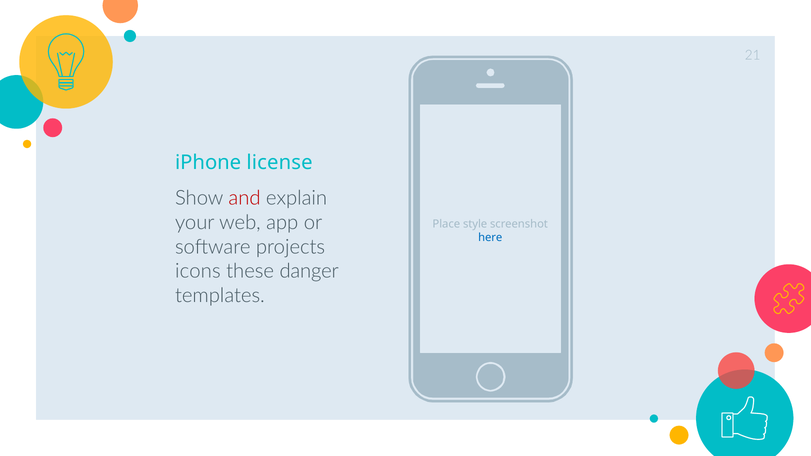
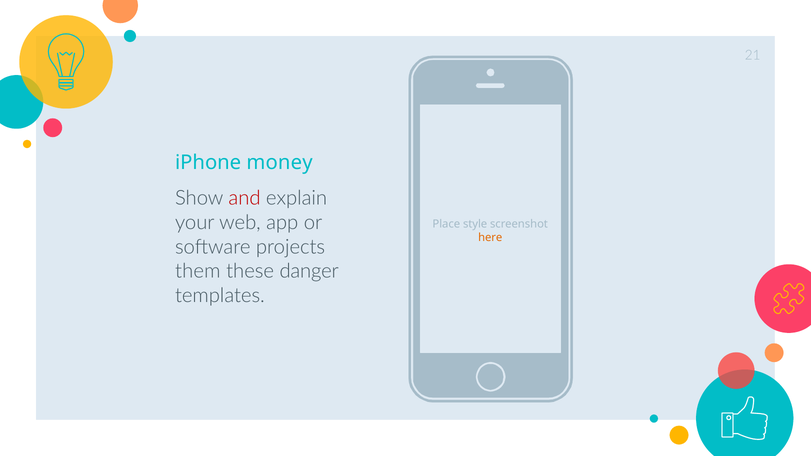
license: license -> money (280, 163)
here colour: blue -> orange (490, 238)
icons: icons -> them (198, 271)
